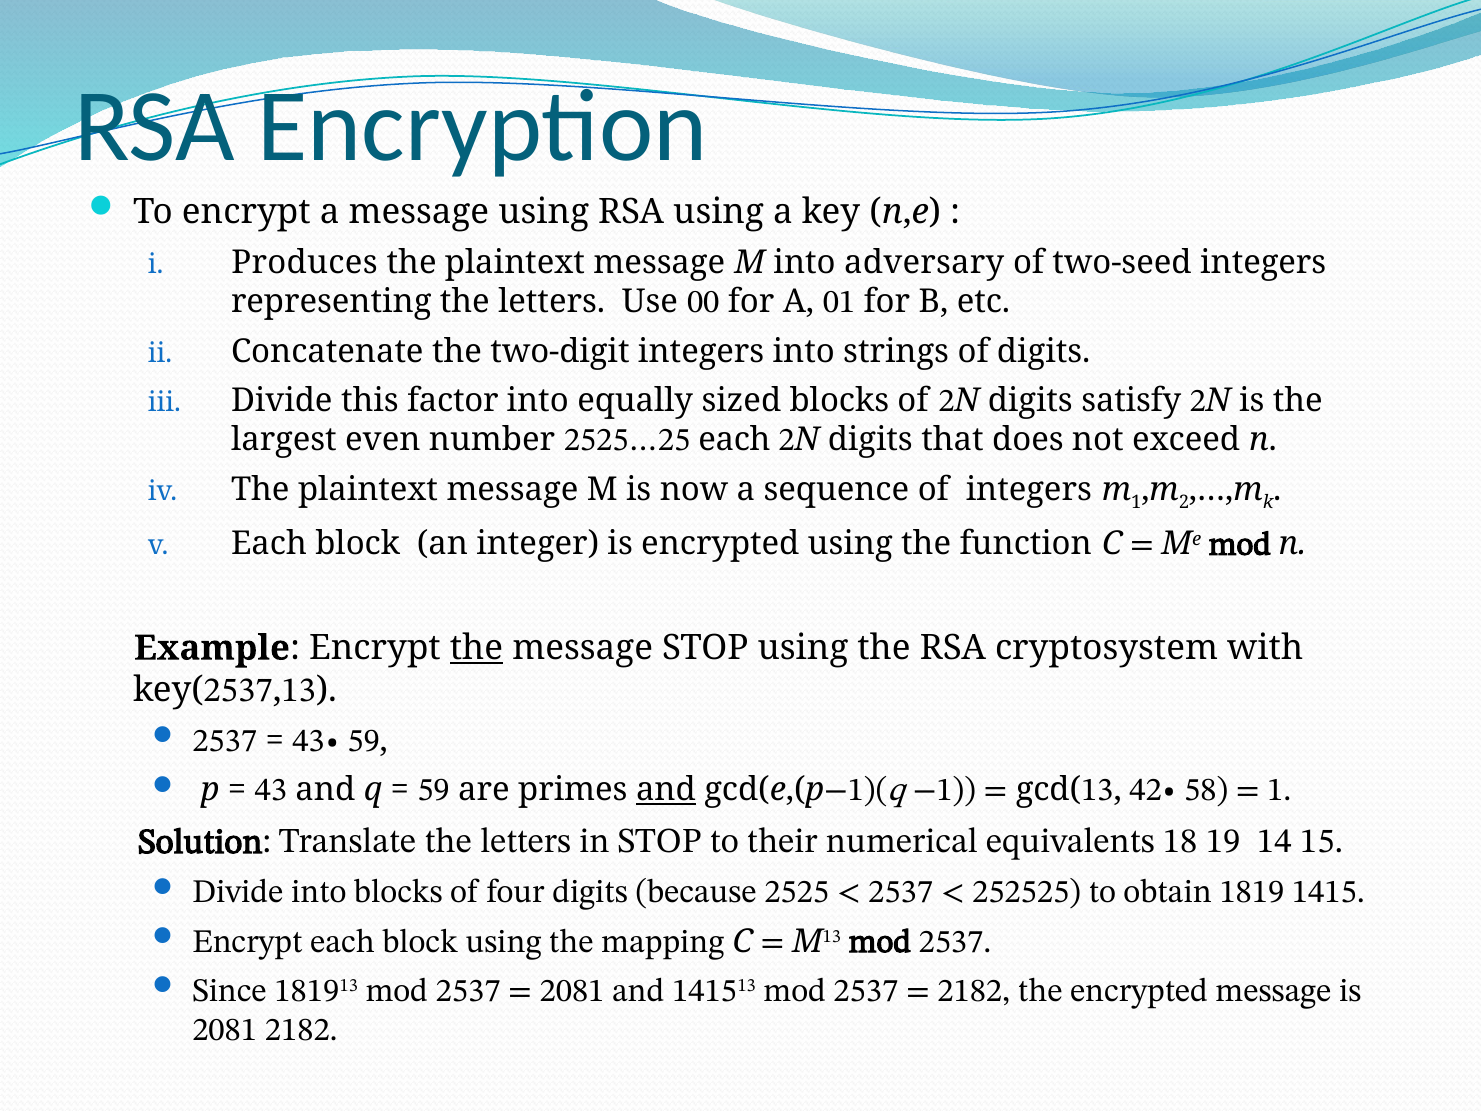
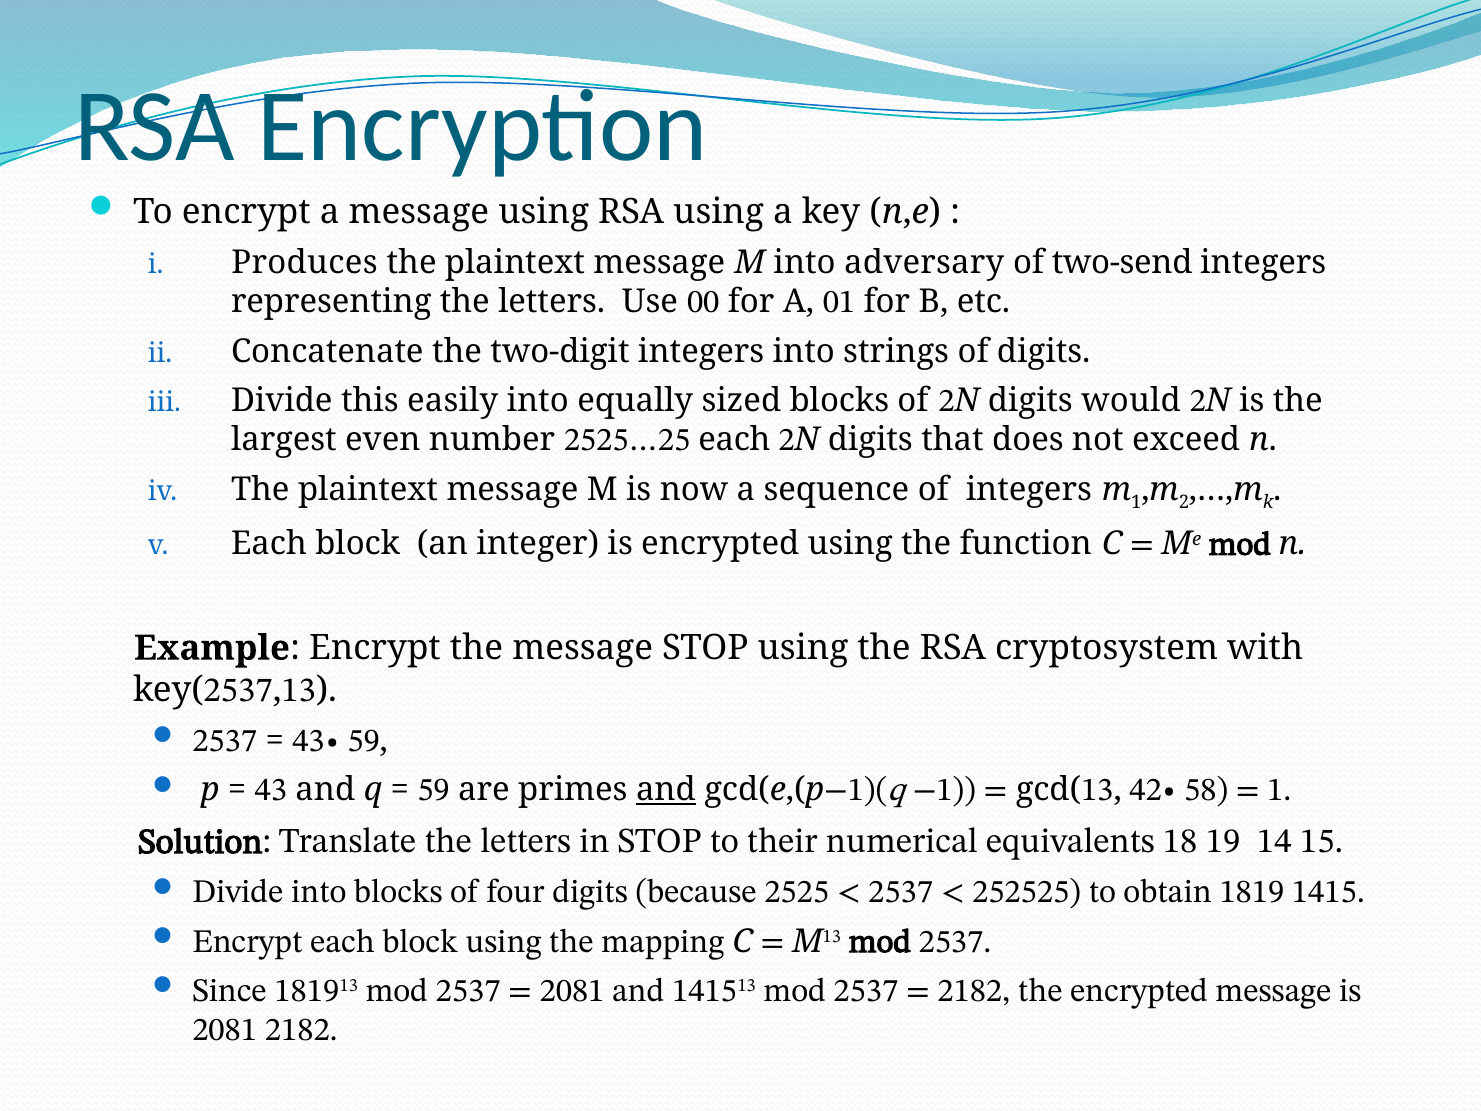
two-seed: two-seed -> two-send (1122, 262)
satisfy: satisfy -> would (1131, 401)
factor: factor -> easily (453, 401)
the underline: present -> none (477, 648)
